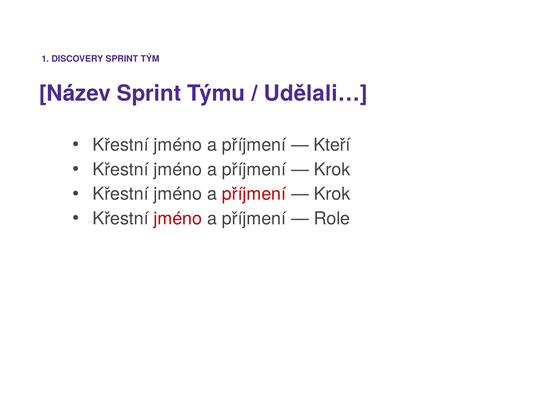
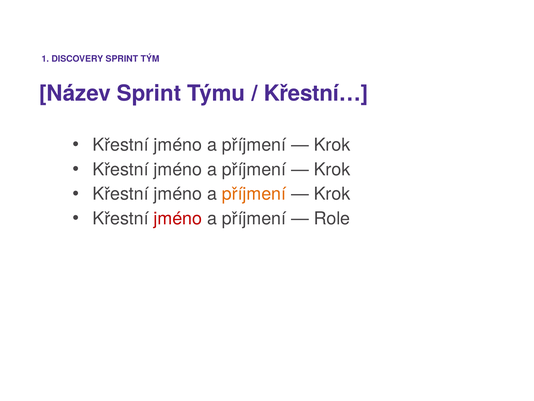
Udělali…: Udělali… -> Křestní… (316, 93)
Kteří: Kteří -> Krok (332, 145)
příjmení colour: red -> orange (254, 194)
